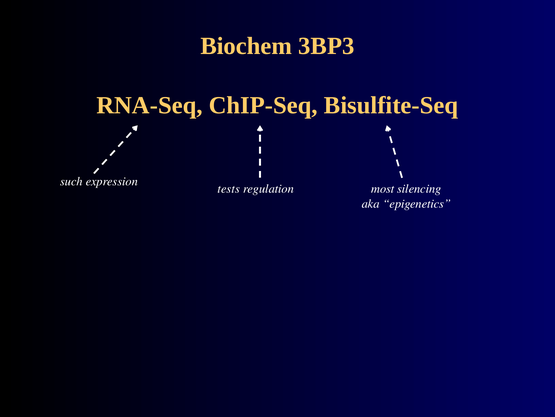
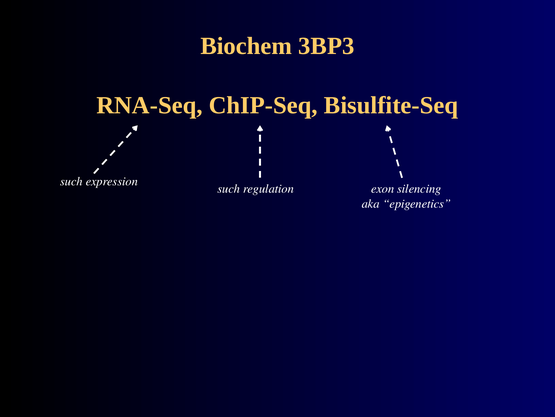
tests: tests -> such (229, 189)
most: most -> exon (383, 189)
